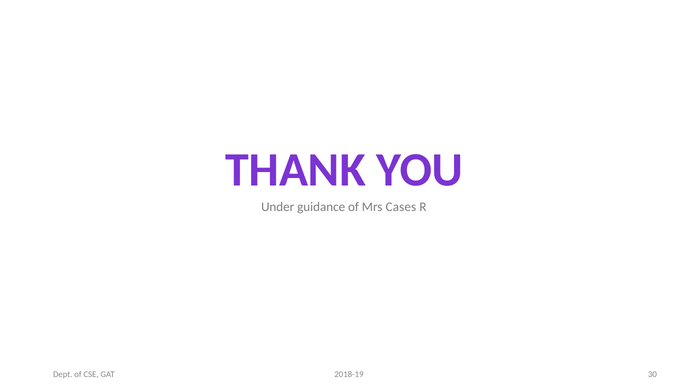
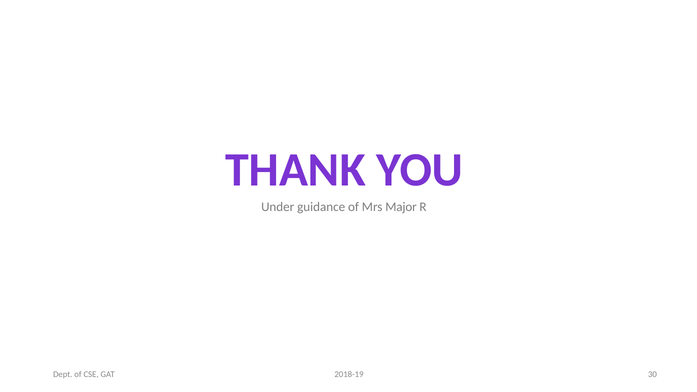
Cases: Cases -> Major (401, 207)
